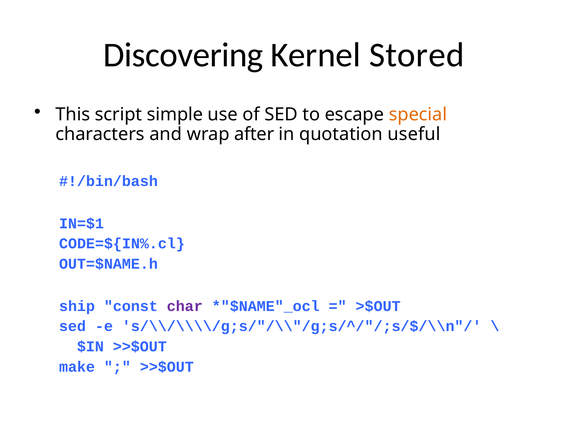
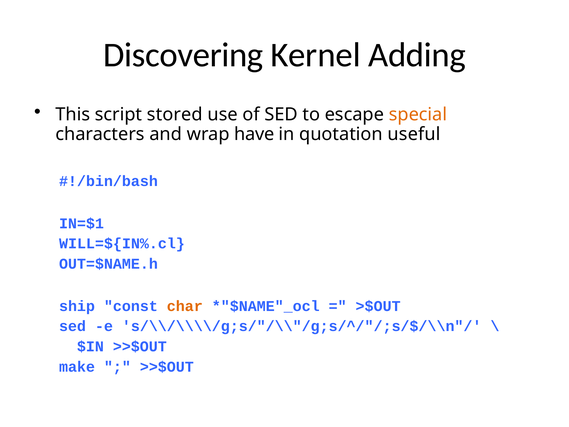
Stored: Stored -> Adding (417, 55)
simple: simple -> stored (175, 115)
after: after -> have (254, 134)
CODE=${IN%.cl: CODE=${IN%.cl -> WILL=${IN%.cl (122, 244)
char colour: purple -> orange (185, 306)
